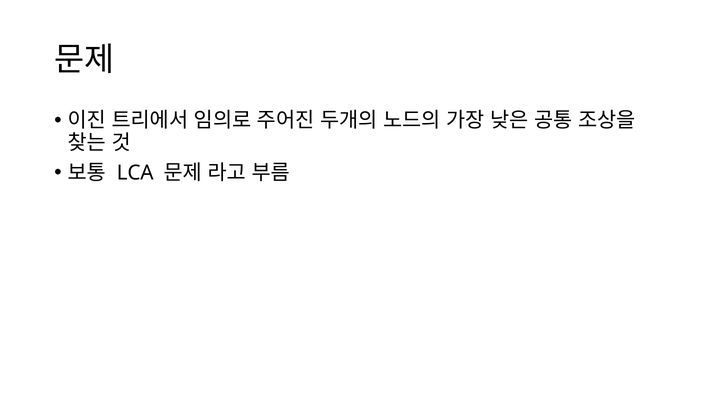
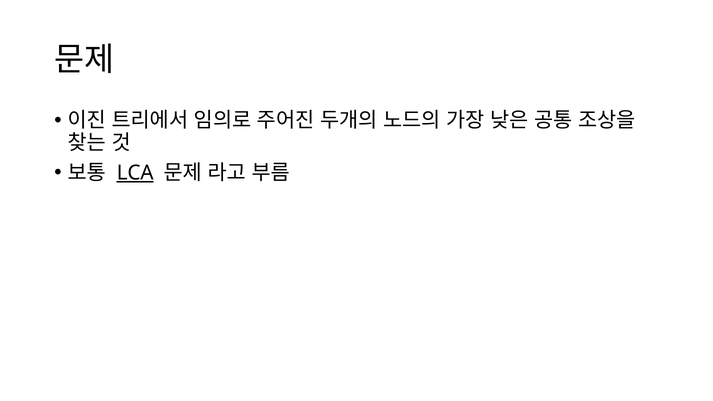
LCA underline: none -> present (135, 173)
